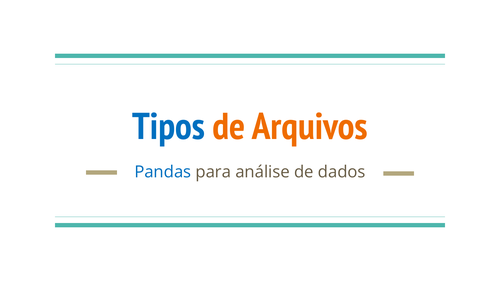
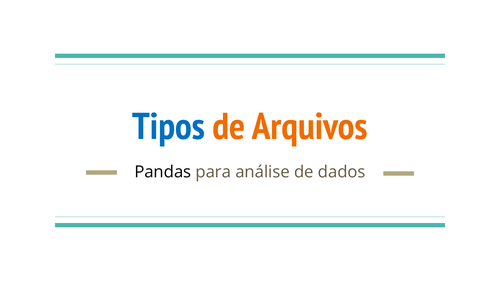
Pandas colour: blue -> black (163, 172)
